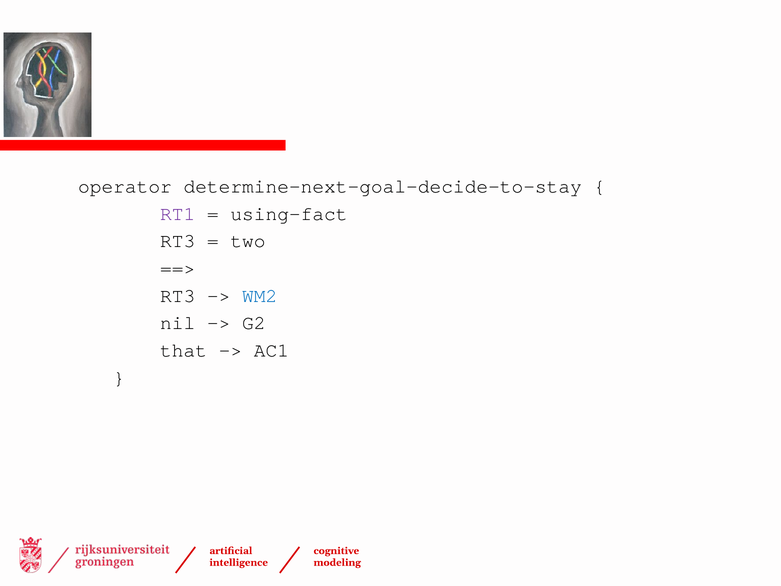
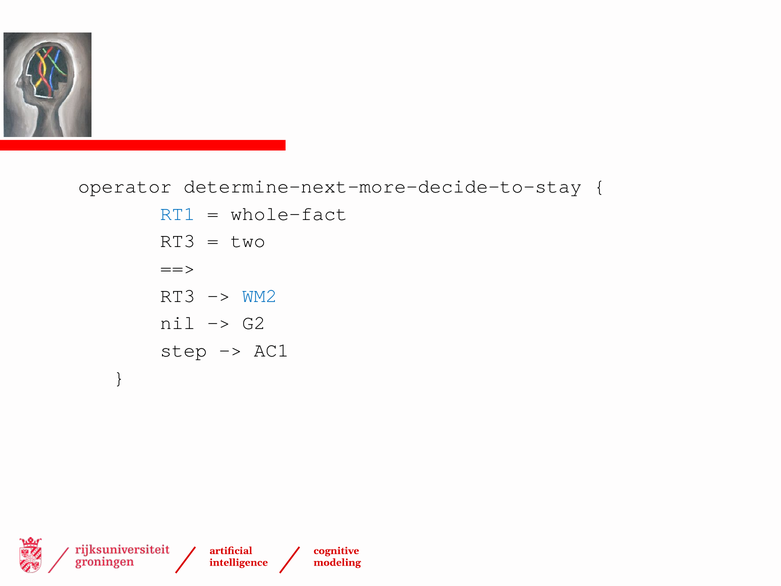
determine-next-goal-decide-to-stay: determine-next-goal-decide-to-stay -> determine-next-more-decide-to-stay (383, 186)
RT1 colour: purple -> blue (178, 214)
using-fact: using-fact -> whole-fact (289, 214)
that: that -> step (184, 350)
